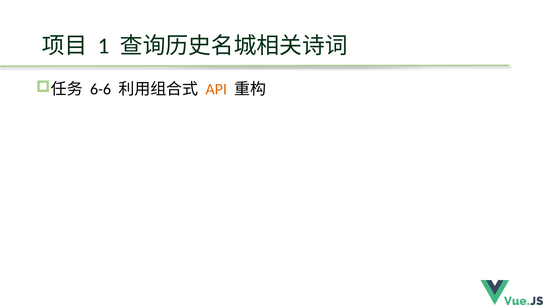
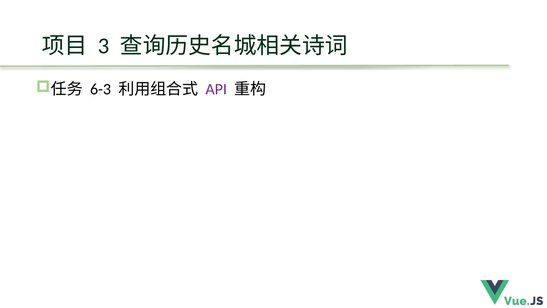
1: 1 -> 3 (104, 46)
6-6: 6-6 -> 6-3 (101, 89)
API colour: orange -> purple (216, 89)
